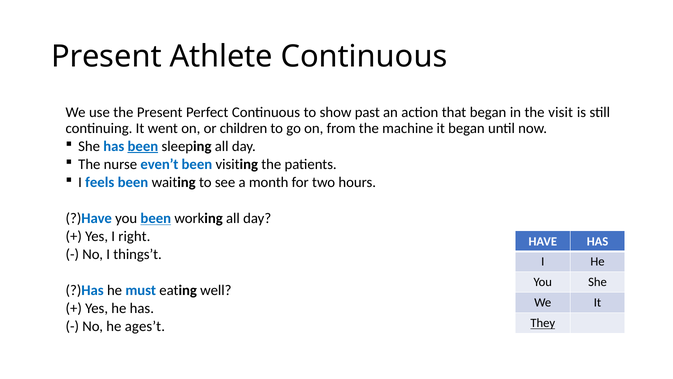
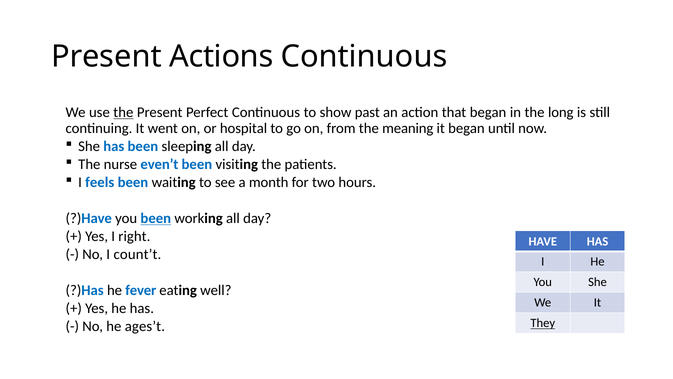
Athlete: Athlete -> Actions (221, 57)
the underline: none -> present (123, 112)
visit: visit -> long (561, 112)
children: children -> hospital (244, 128)
machine: machine -> meaning (408, 128)
been underline: present -> none (143, 146)
things’t: things’t -> count’t (137, 254)
must: must -> fever (141, 290)
